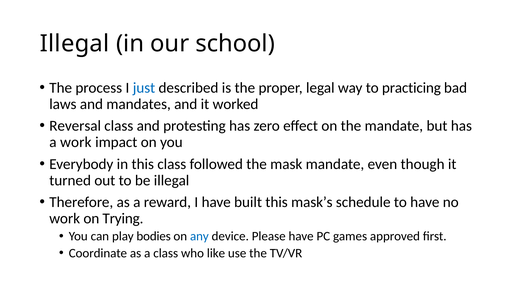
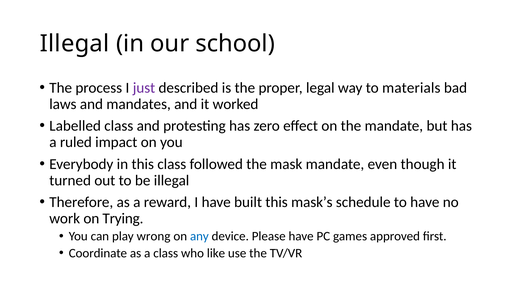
just colour: blue -> purple (144, 88)
practicing: practicing -> materials (411, 88)
Reversal: Reversal -> Labelled (75, 126)
a work: work -> ruled (76, 142)
bodies: bodies -> wrong (154, 236)
